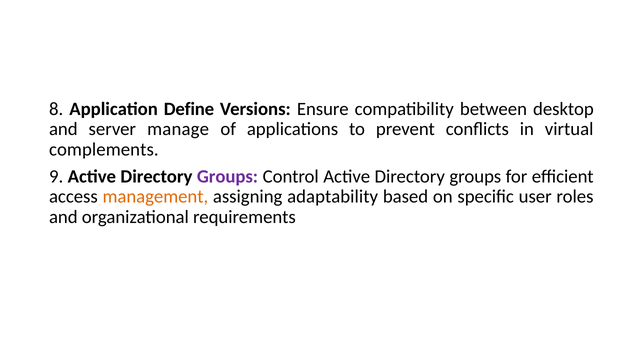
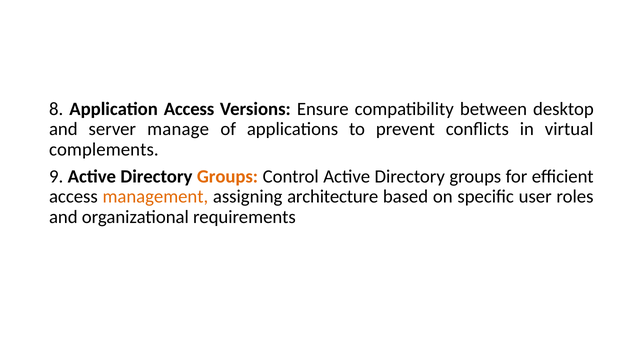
Application Define: Define -> Access (189, 109)
Groups colour: purple -> orange (227, 176)
adaptability: adaptability -> architecture (333, 196)
